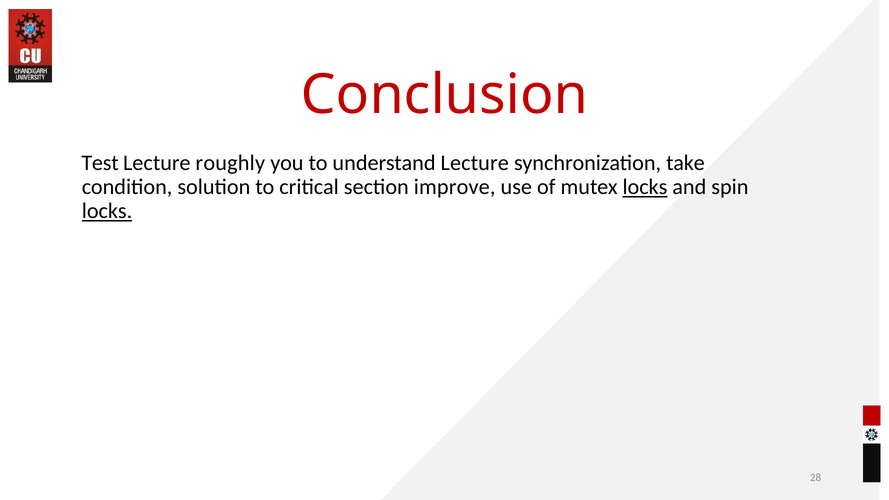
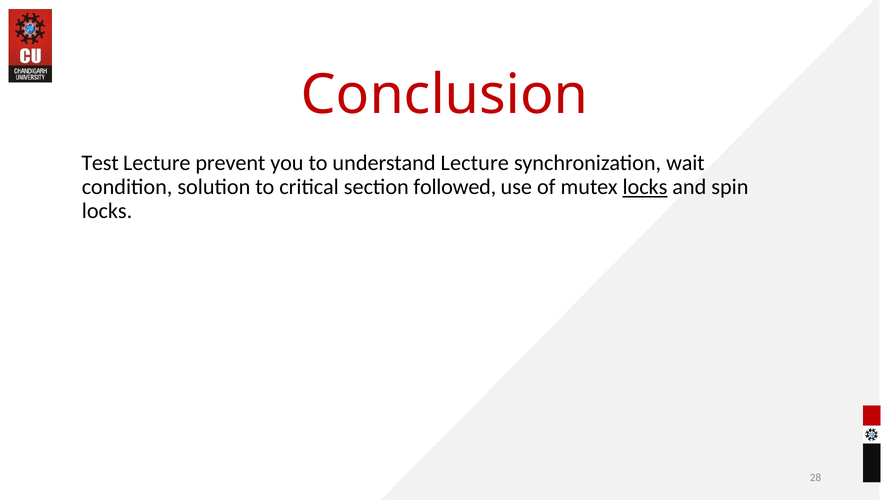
roughly: roughly -> prevent (230, 163)
take: take -> wait (685, 163)
improve: improve -> followed (455, 187)
locks underline: present -> none (107, 211)
